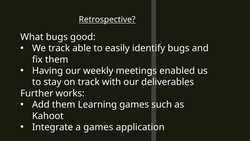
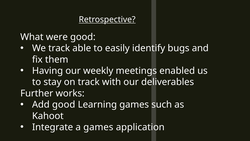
What bugs: bugs -> were (57, 37)
Add them: them -> good (64, 104)
